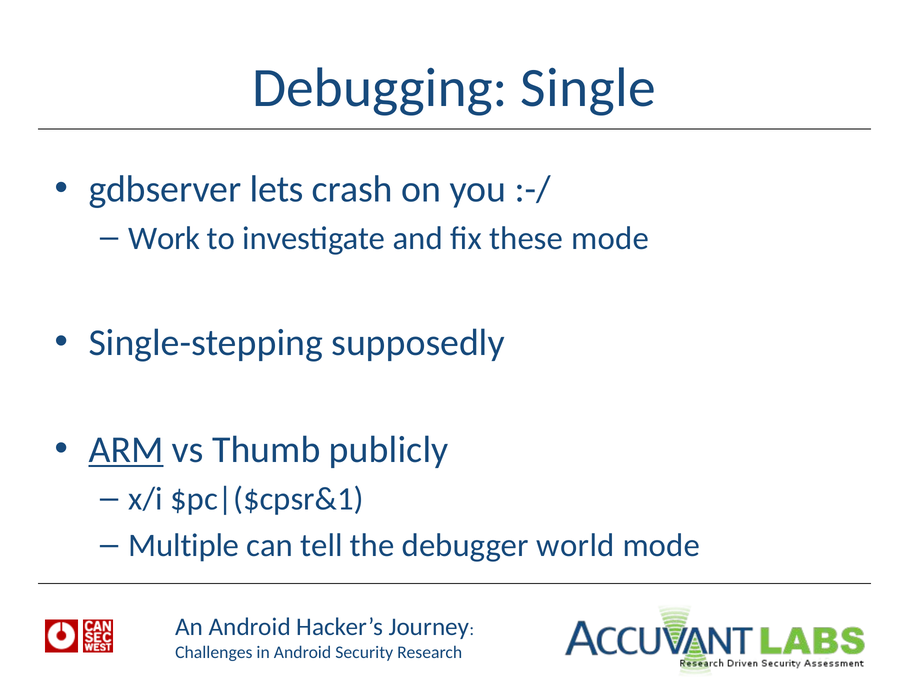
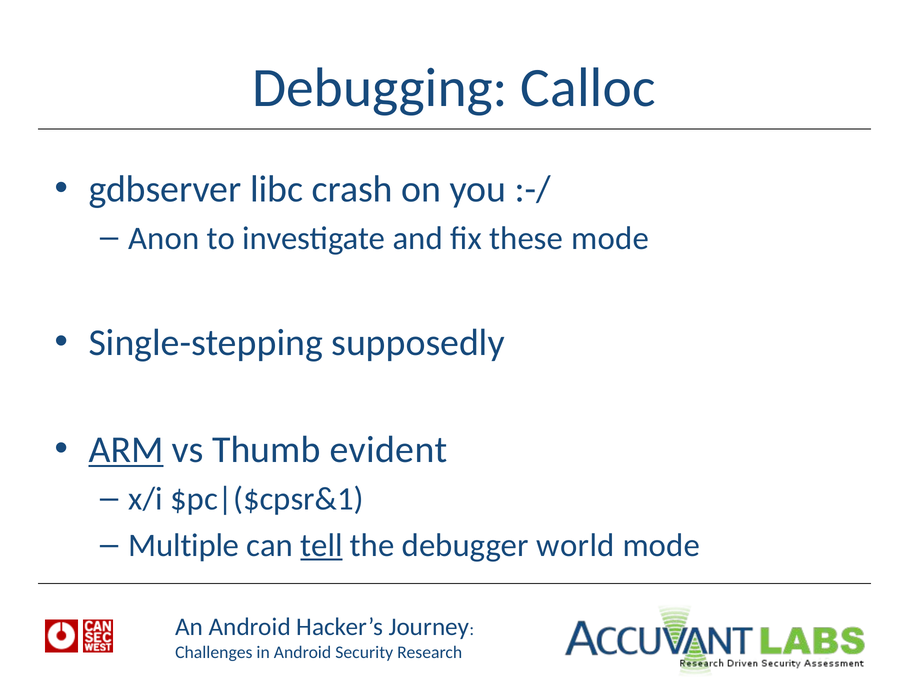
Single: Single -> Calloc (588, 88)
lets: lets -> libc (277, 189)
Work: Work -> Anon (164, 238)
publicly: publicly -> evident (389, 450)
tell underline: none -> present (322, 545)
